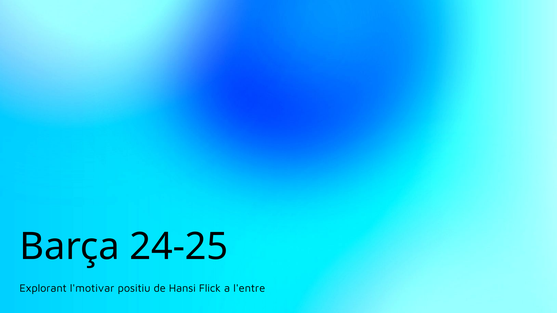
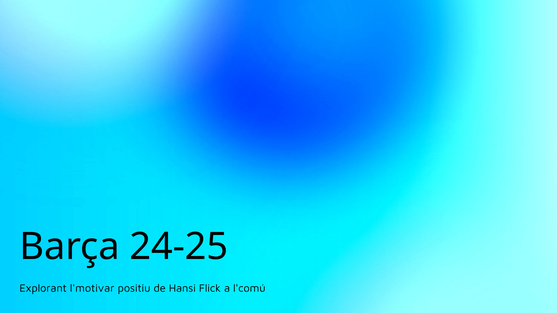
l'entre: l'entre -> l'comú (249, 289)
